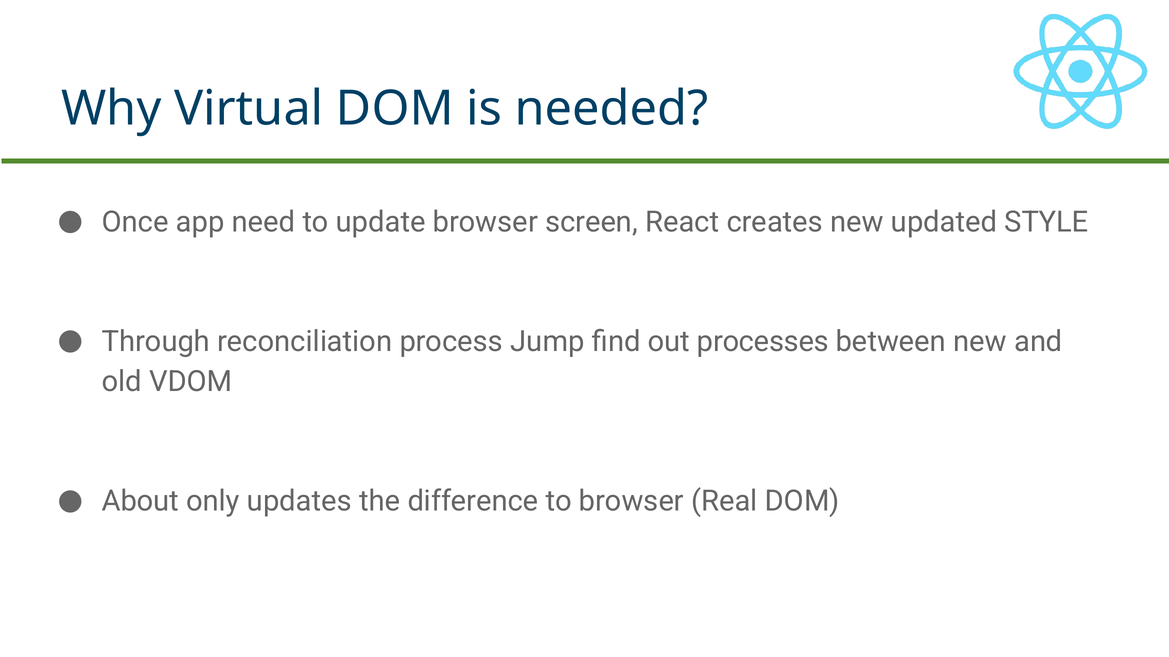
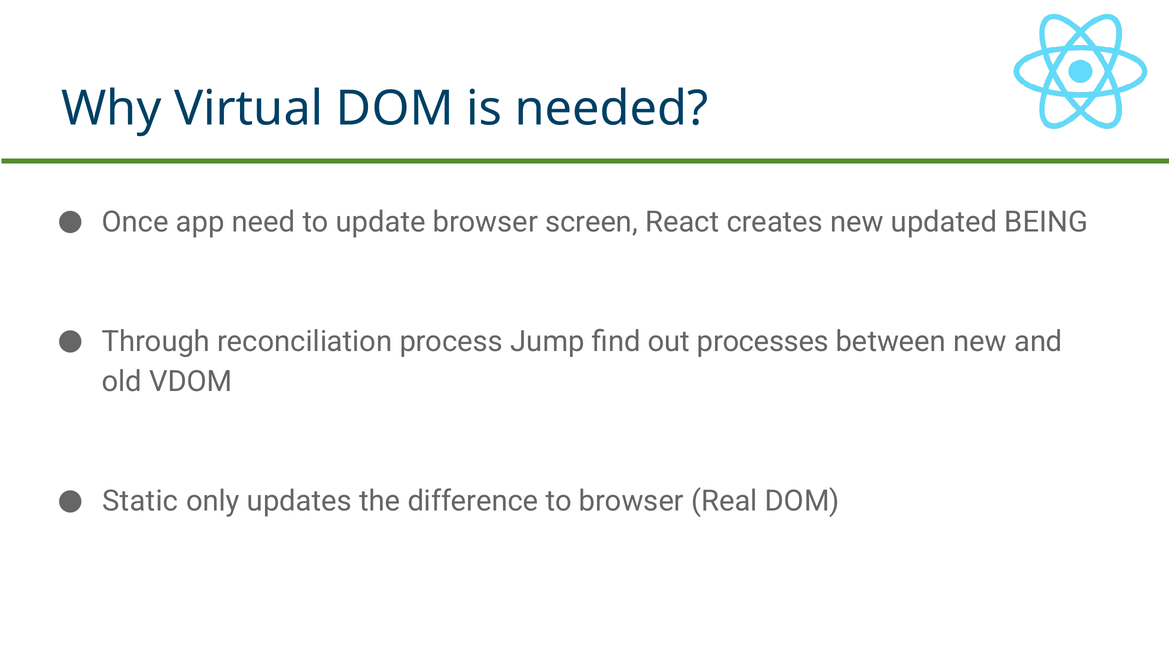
STYLE: STYLE -> BEING (1046, 222)
About: About -> Static (140, 502)
